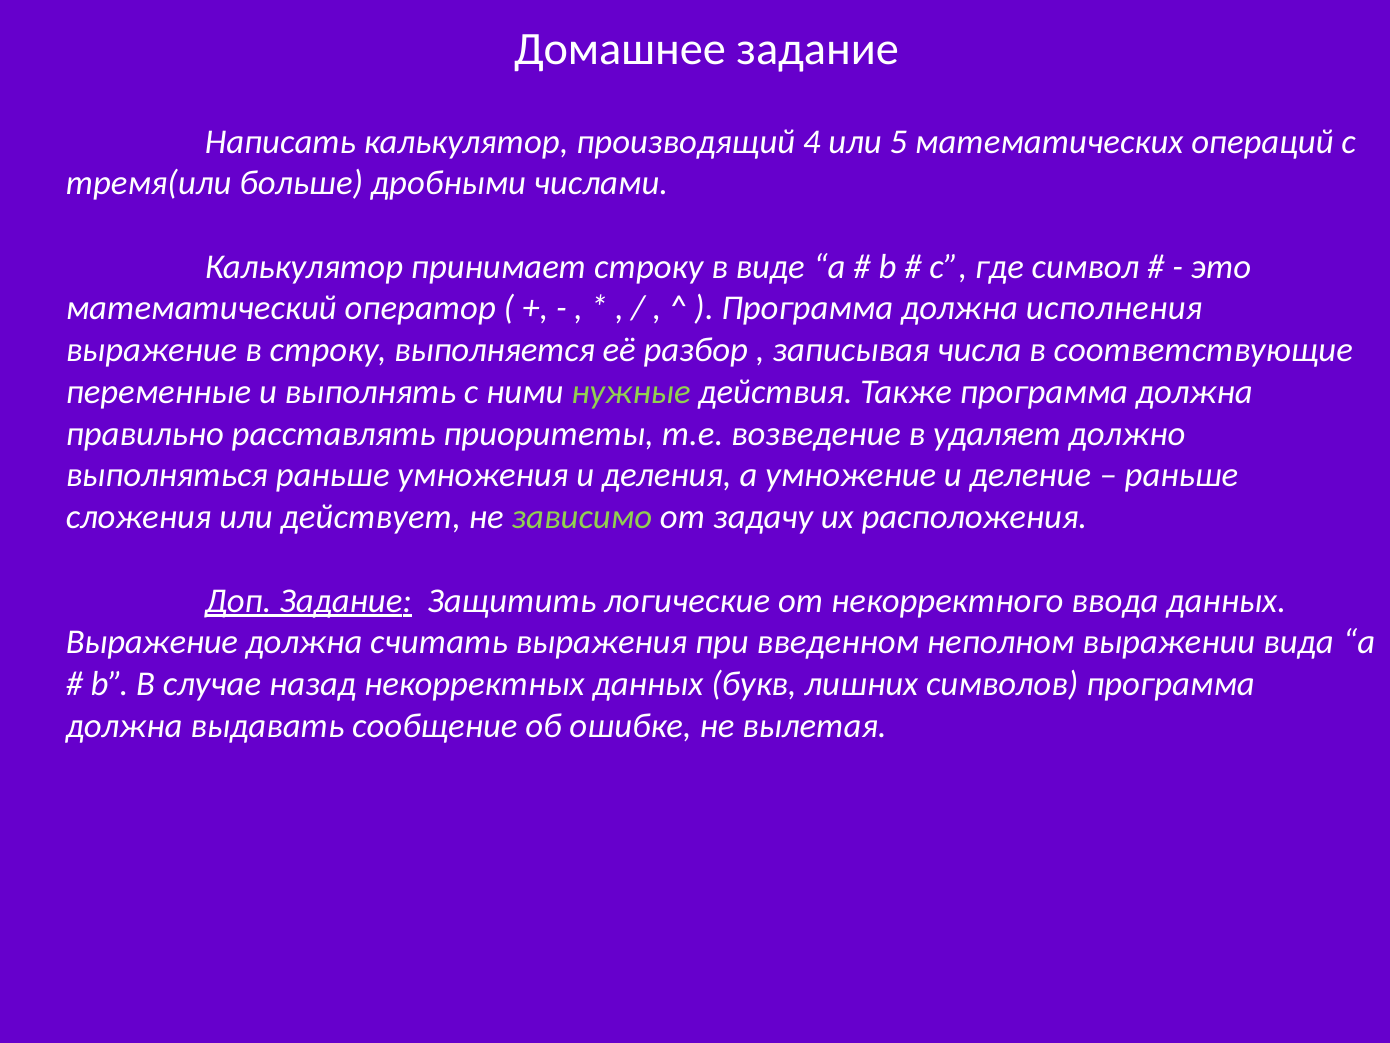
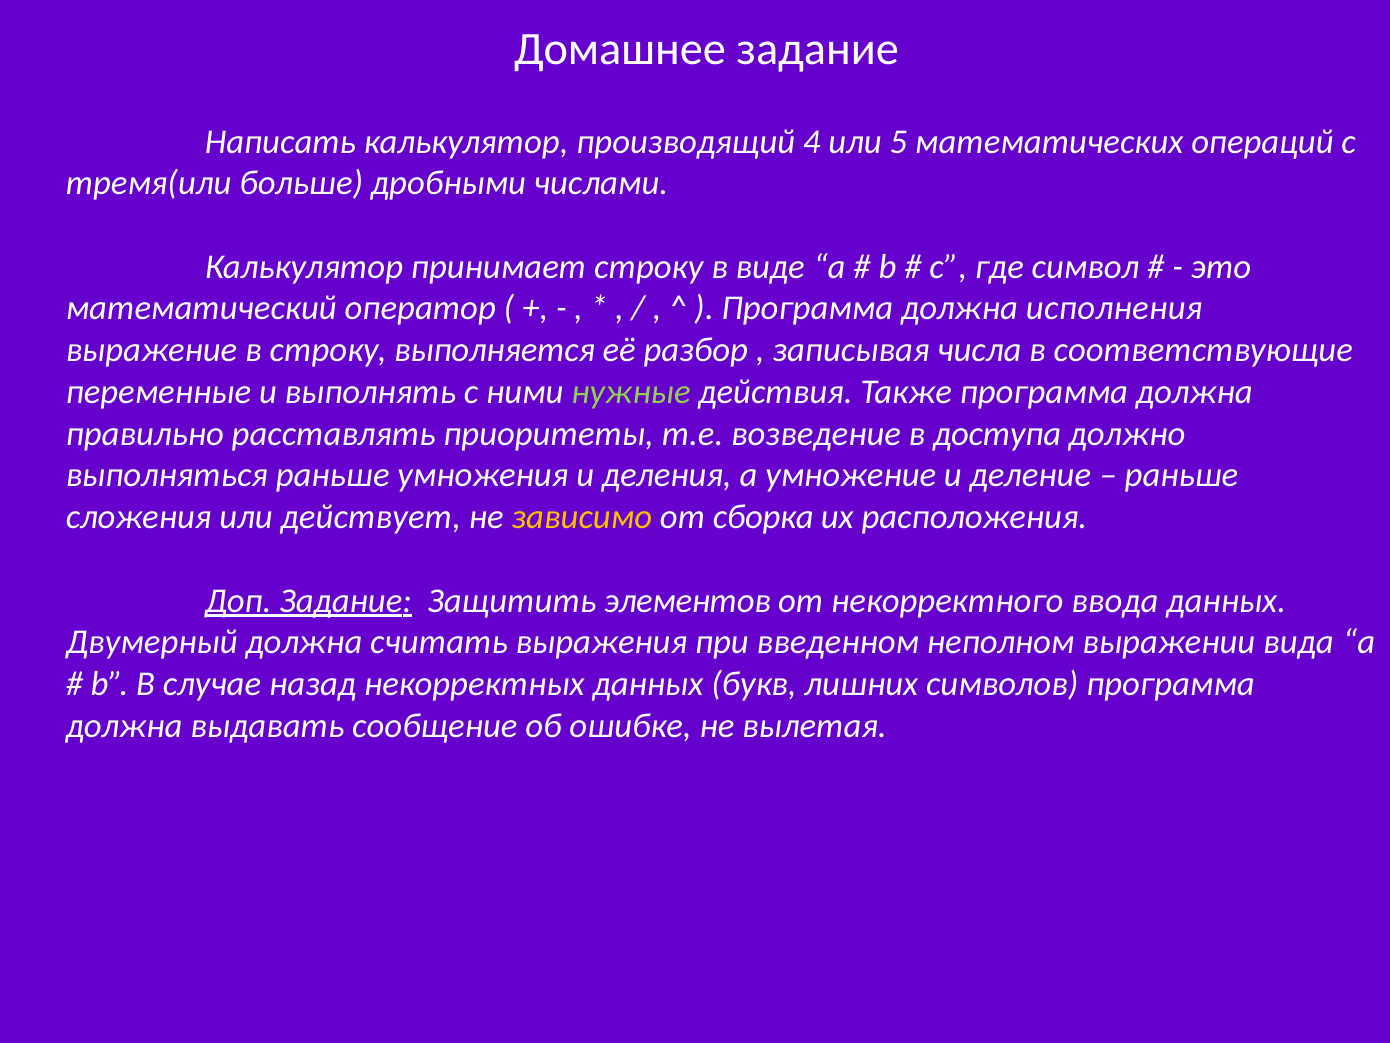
удаляет: удаляет -> доступа (997, 433)
зависимо colour: light green -> yellow (582, 517)
задачу: задачу -> сборка (763, 517)
логические: логические -> элементов (687, 600)
Выражение: Выражение -> Двумерный (152, 642)
